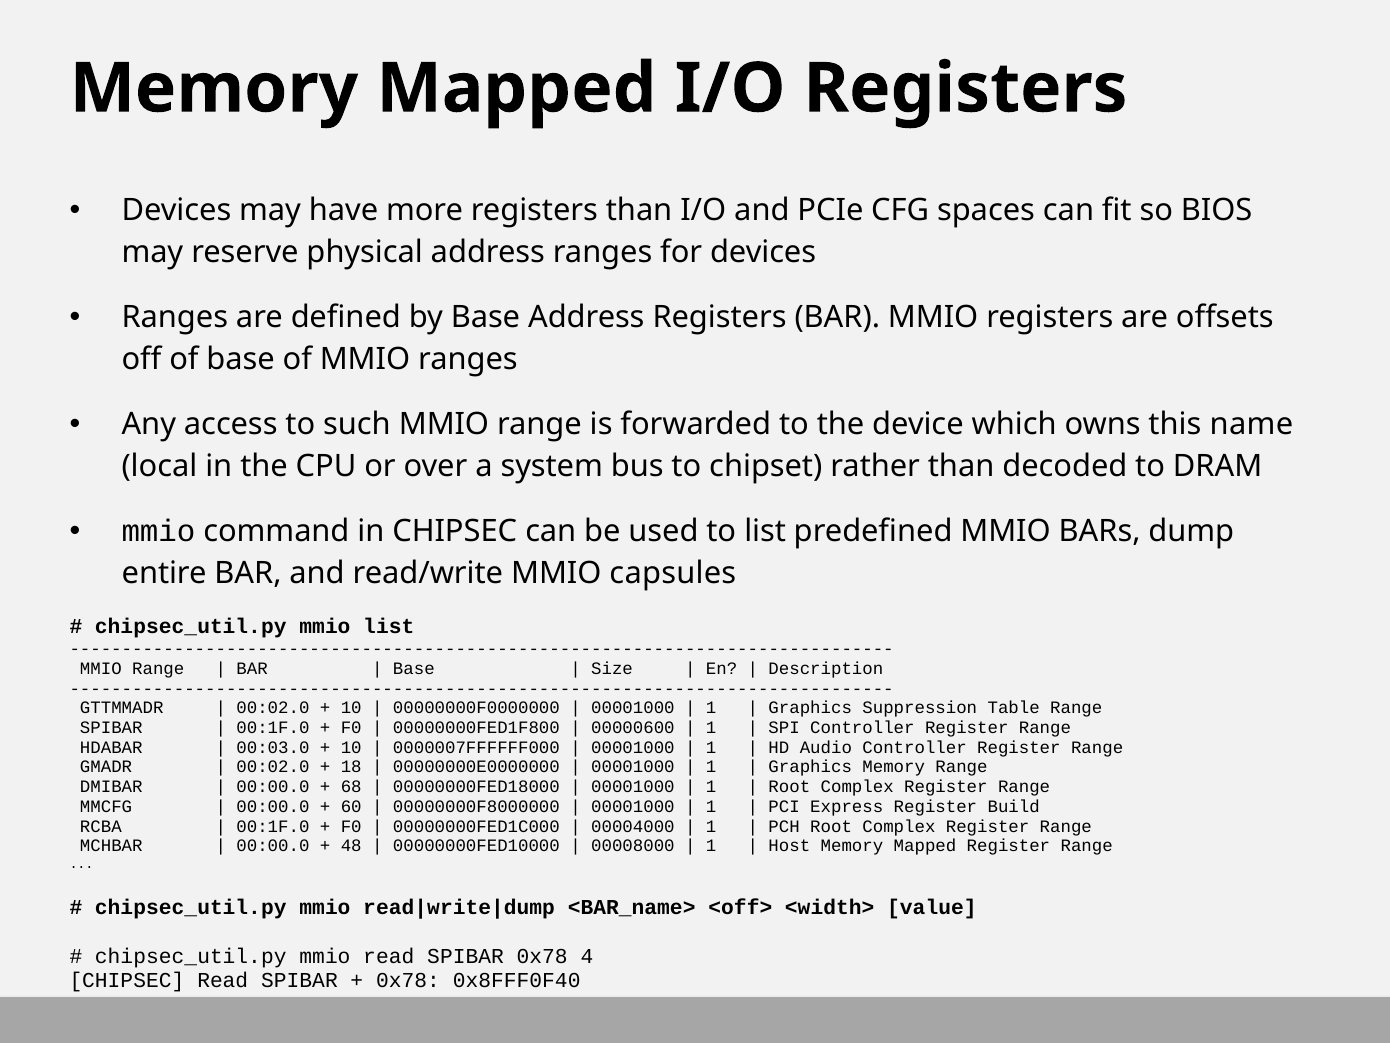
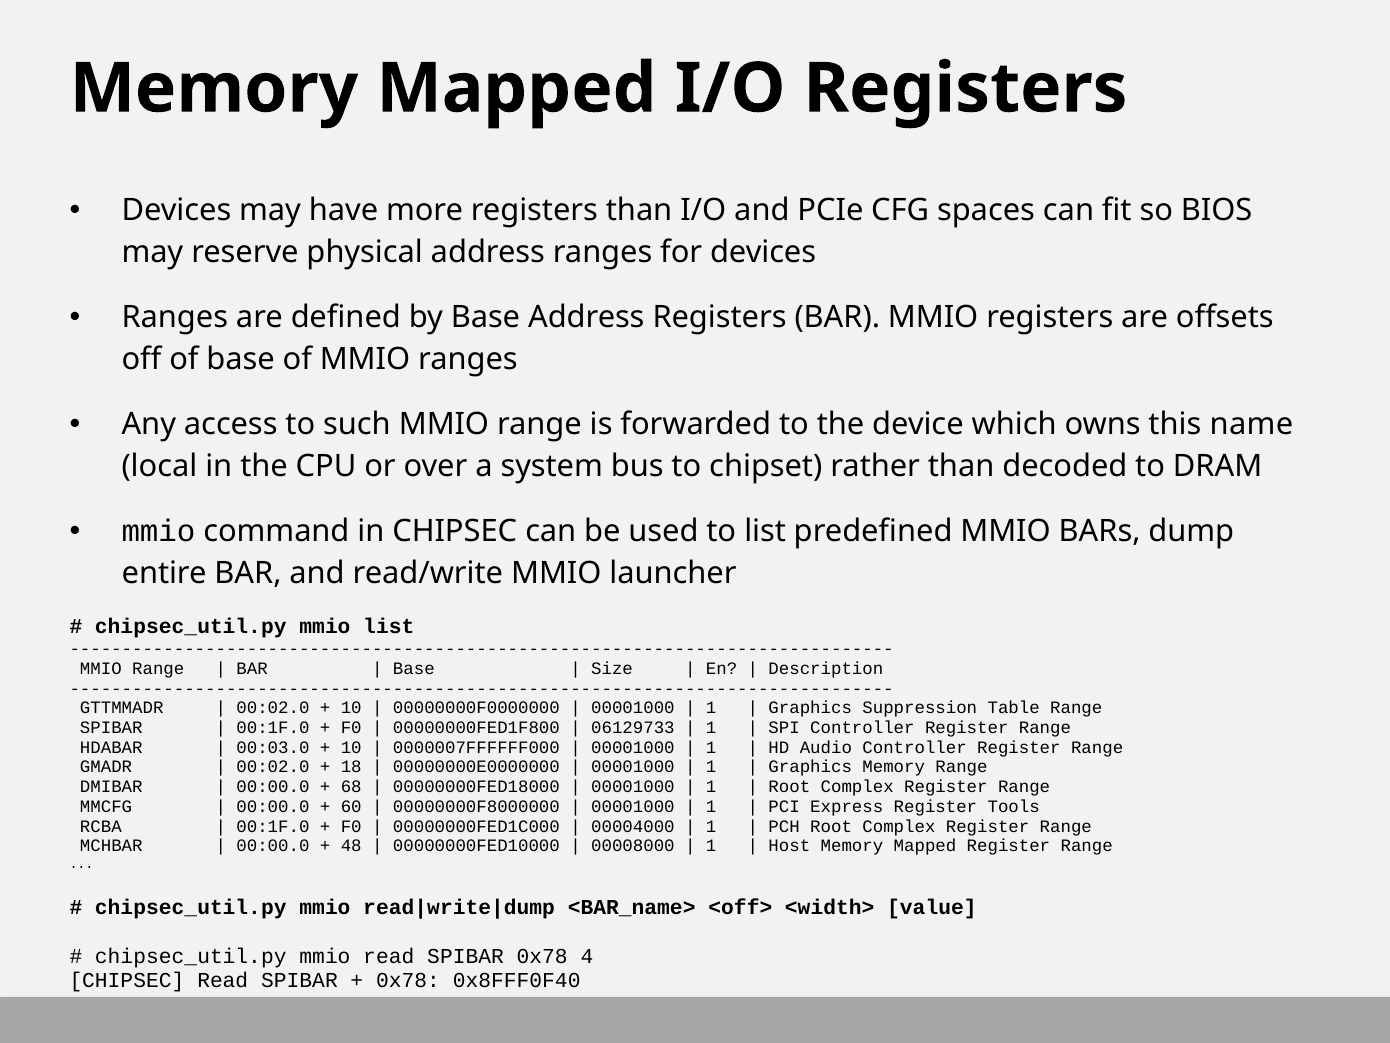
capsules: capsules -> launcher (673, 573)
00000600: 00000600 -> 06129733 (633, 727)
Build: Build -> Tools (1014, 806)
